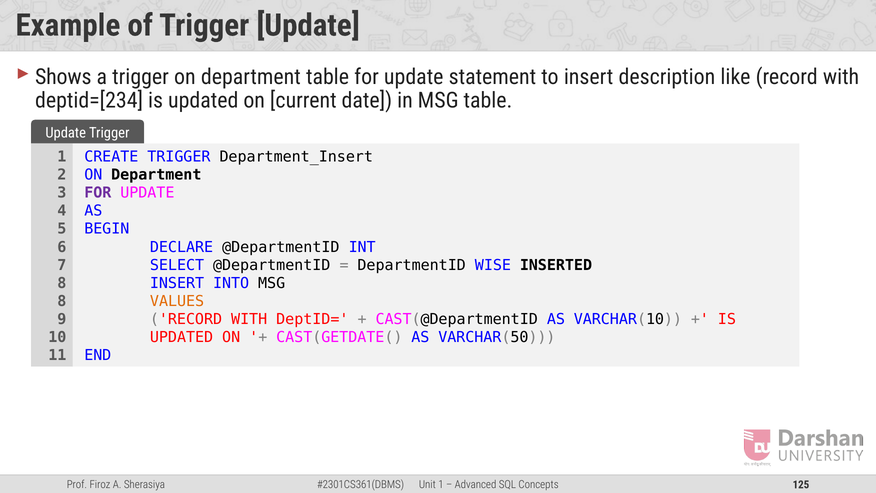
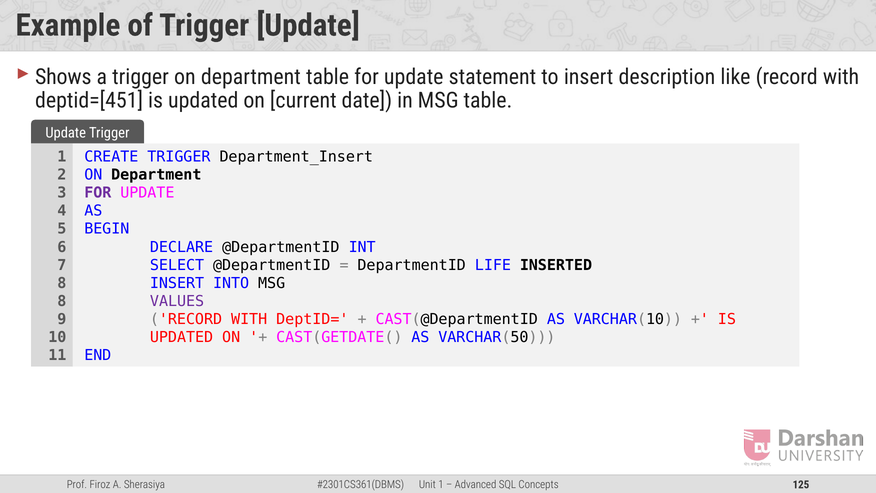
deptid=[234: deptid=[234 -> deptid=[451 (89, 101)
WISE: WISE -> LIFE (493, 265)
VALUES colour: orange -> purple (177, 301)
